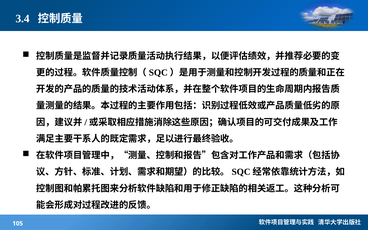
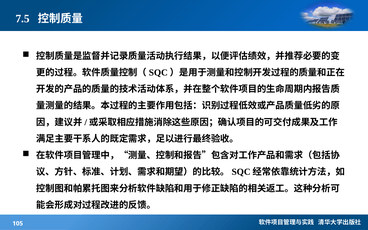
3.4: 3.4 -> 7.5 (23, 19)
